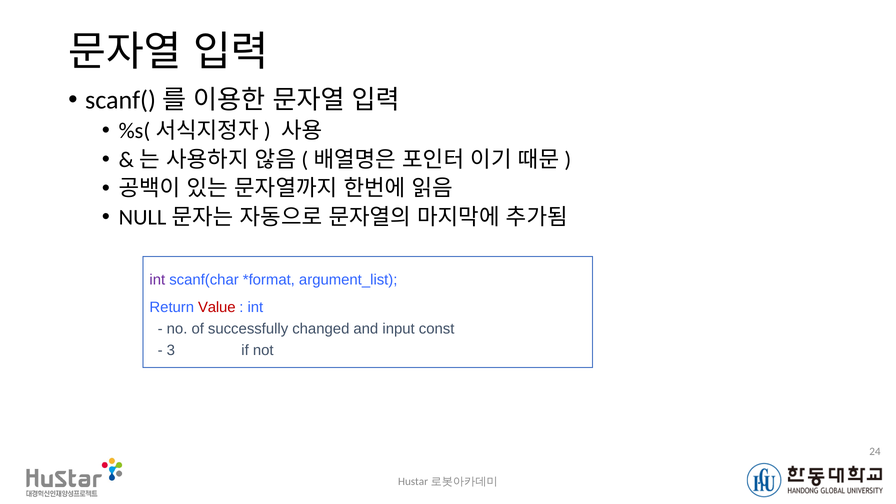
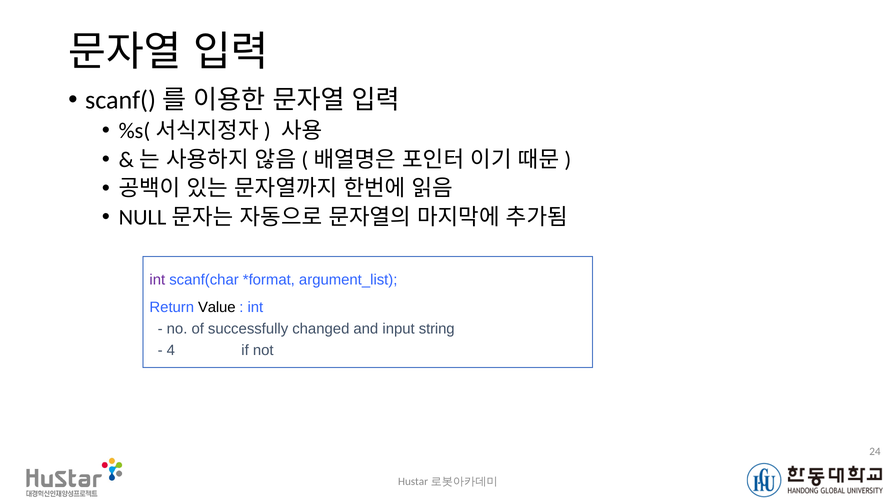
Value colour: red -> black (217, 307)
const: const -> string (437, 329)
3: 3 -> 4 (171, 350)
